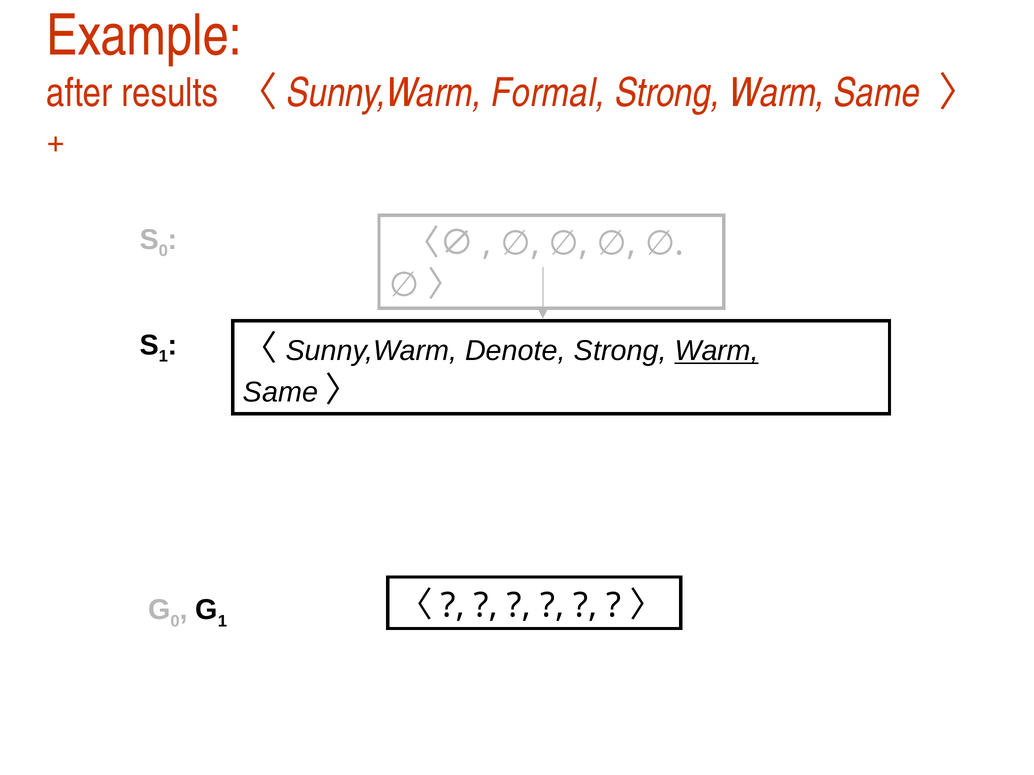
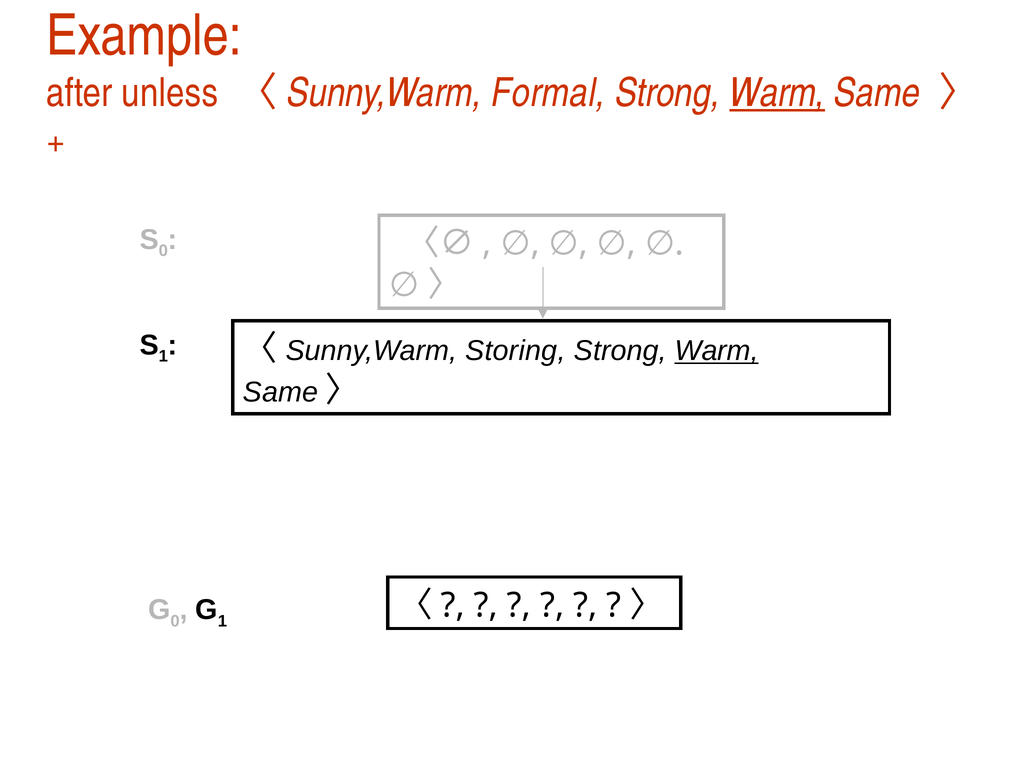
results: results -> unless (170, 93)
Warm underline: none -> present (777, 93)
Denote: Denote -> Storing (515, 351)
